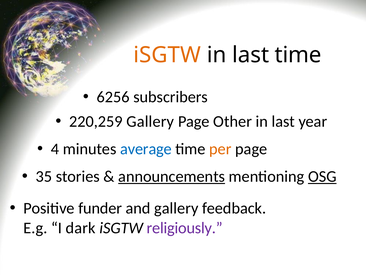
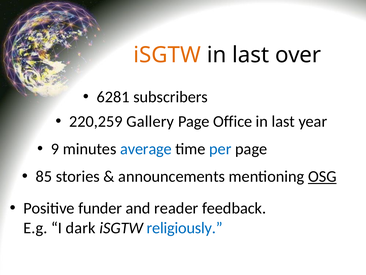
last time: time -> over (298, 55)
6256: 6256 -> 6281 (113, 97)
Other: Other -> Office (233, 121)
4: 4 -> 9 (55, 149)
per colour: orange -> blue (220, 149)
35: 35 -> 85 (44, 176)
announcements underline: present -> none (172, 176)
and gallery: gallery -> reader (176, 208)
religiously colour: purple -> blue (185, 227)
